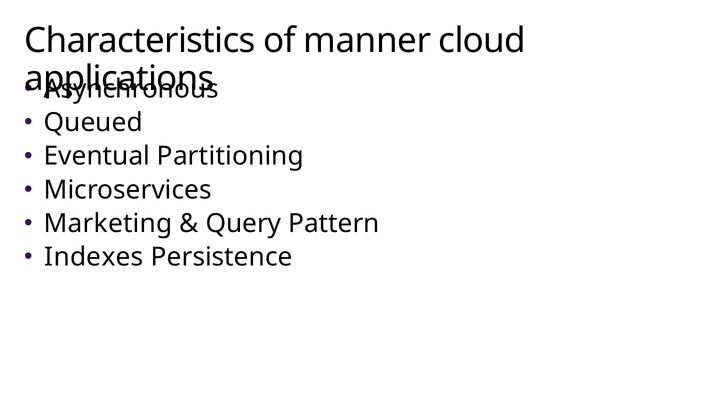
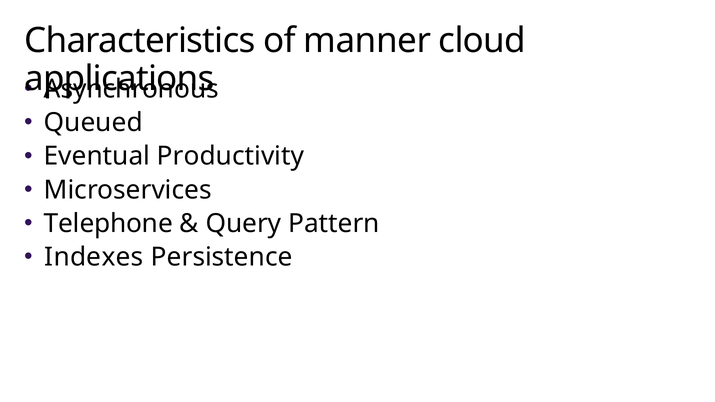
Partitioning: Partitioning -> Productivity (231, 156)
Marketing: Marketing -> Telephone (108, 224)
